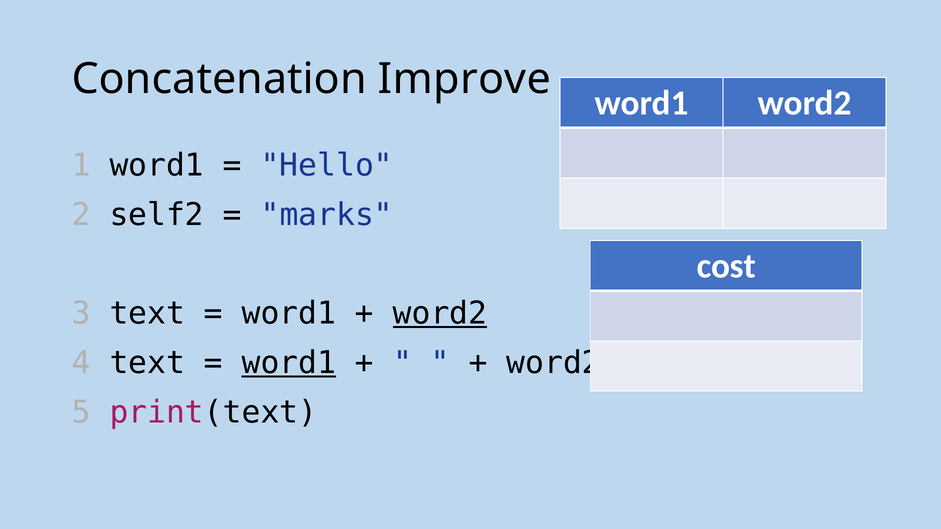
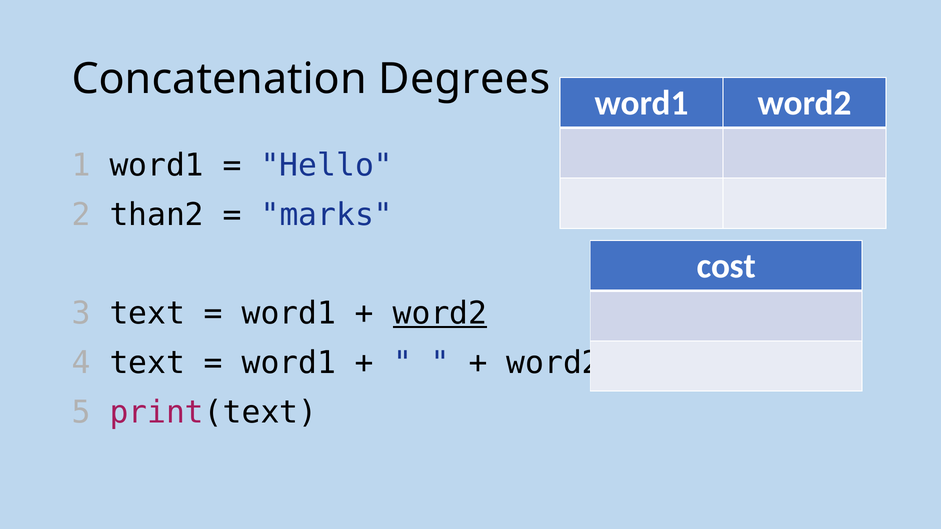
Improve: Improve -> Degrees (464, 79)
self2: self2 -> than2 (157, 215)
word1 underline: present -> none (289, 363)
